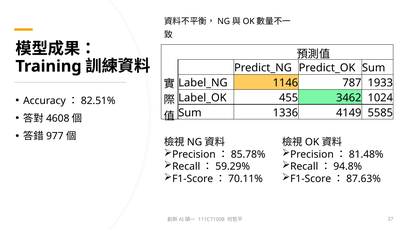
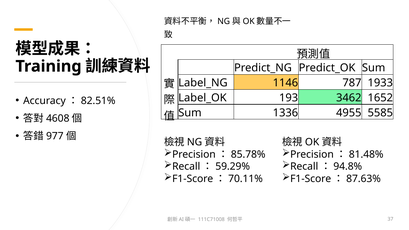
455: 455 -> 193 (289, 98)
1024: 1024 -> 1652 (380, 98)
4149: 4149 -> 4955 (349, 113)
